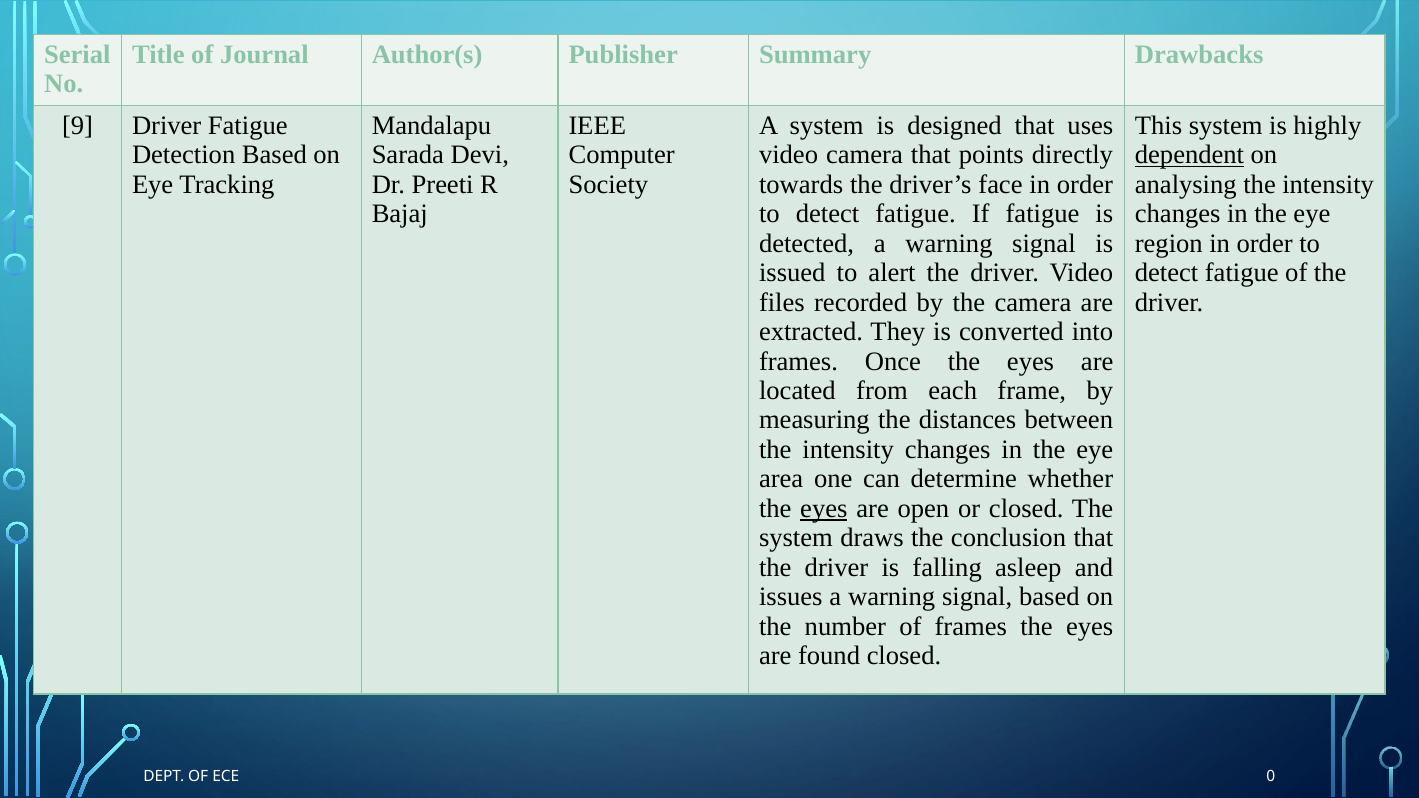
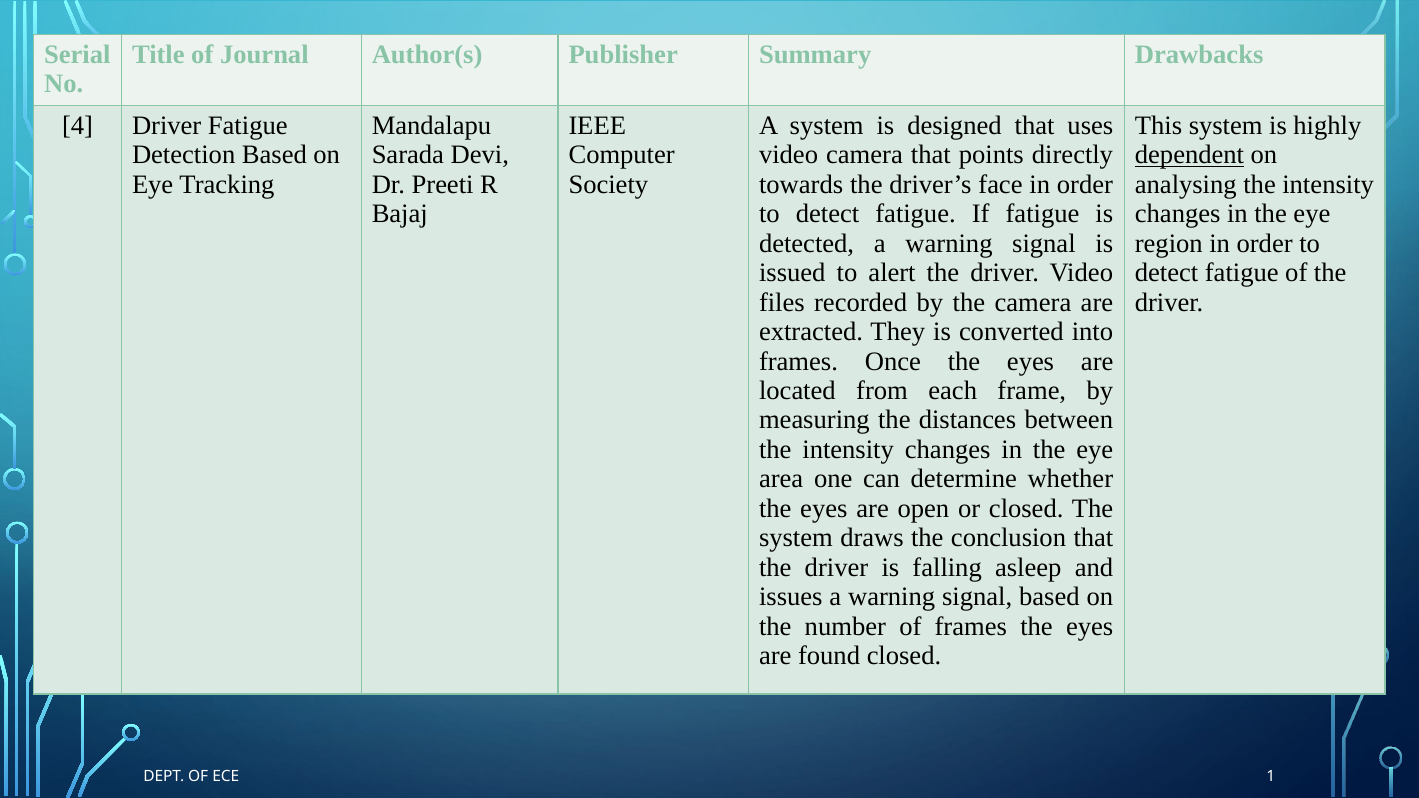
9: 9 -> 4 (78, 126)
eyes underline: present -> none (824, 509)
0: 0 -> 1 (1271, 776)
